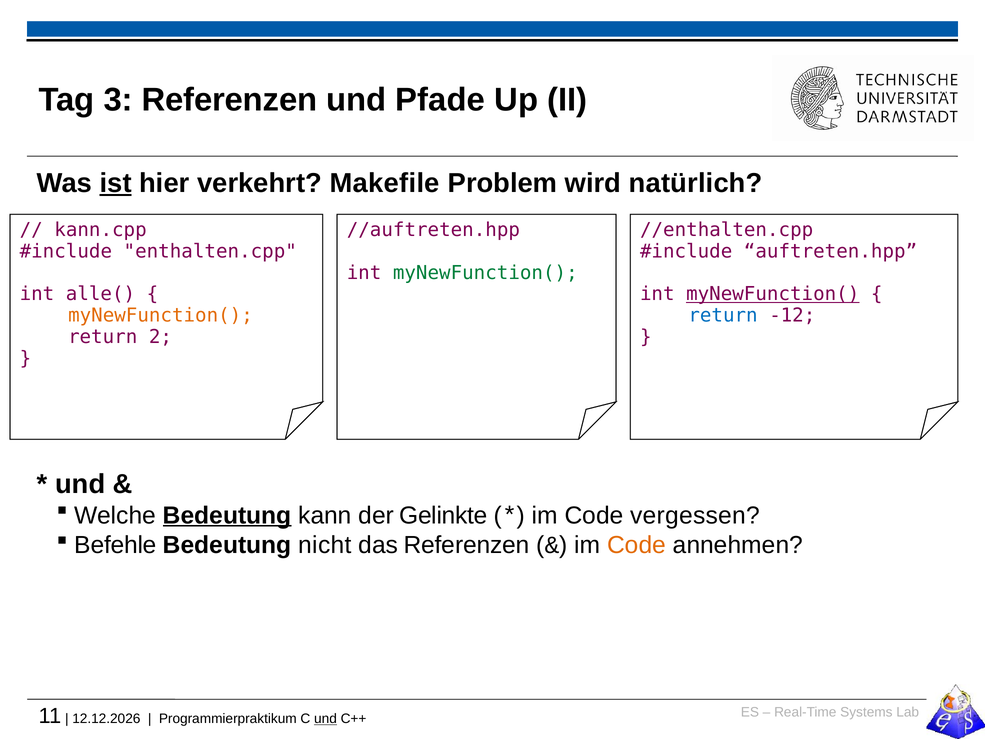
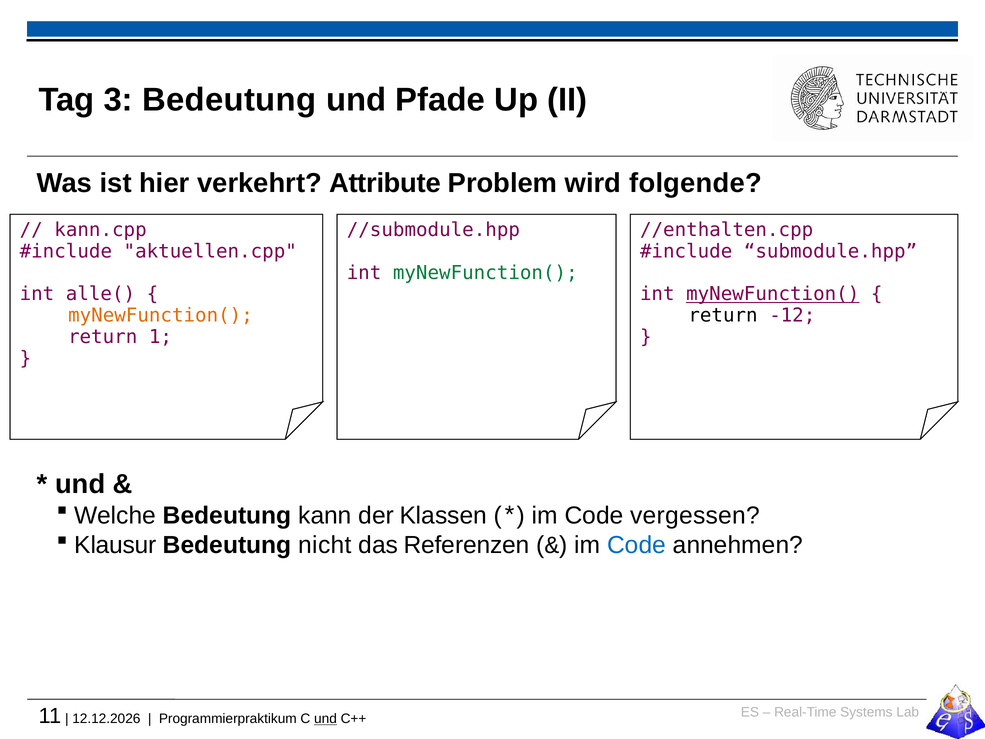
3 Referenzen: Referenzen -> Bedeutung (229, 100)
ist underline: present -> none (116, 183)
Makefile: Makefile -> Attribute (385, 183)
natürlich: natürlich -> folgende (696, 183)
//auftreten.hpp: //auftreten.hpp -> //submodule.hpp (433, 230)
enthalten.cpp: enthalten.cpp -> aktuellen.cpp (210, 251)
auftreten.hpp: auftreten.hpp -> submodule.hpp (831, 251)
return colour: blue -> black (723, 315)
2: 2 -> 1 (160, 337)
Bedeutung underline: present -> none (227, 515)
Gelinkte: Gelinkte -> Klassen (443, 515)
Befehle: Befehle -> Klausur (115, 545)
Code colour: orange -> blue (637, 545)
